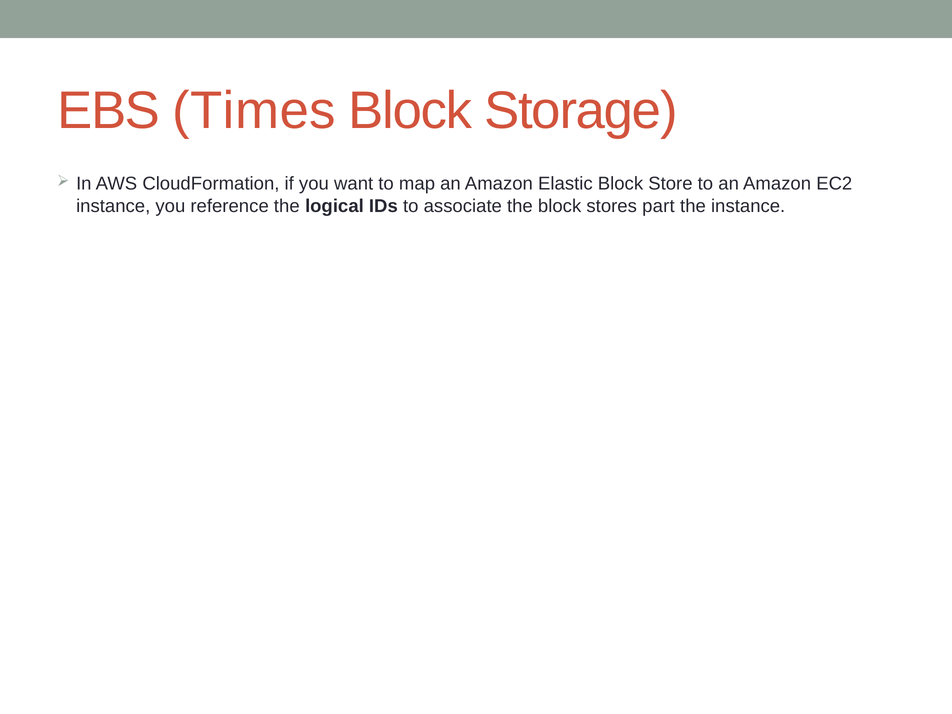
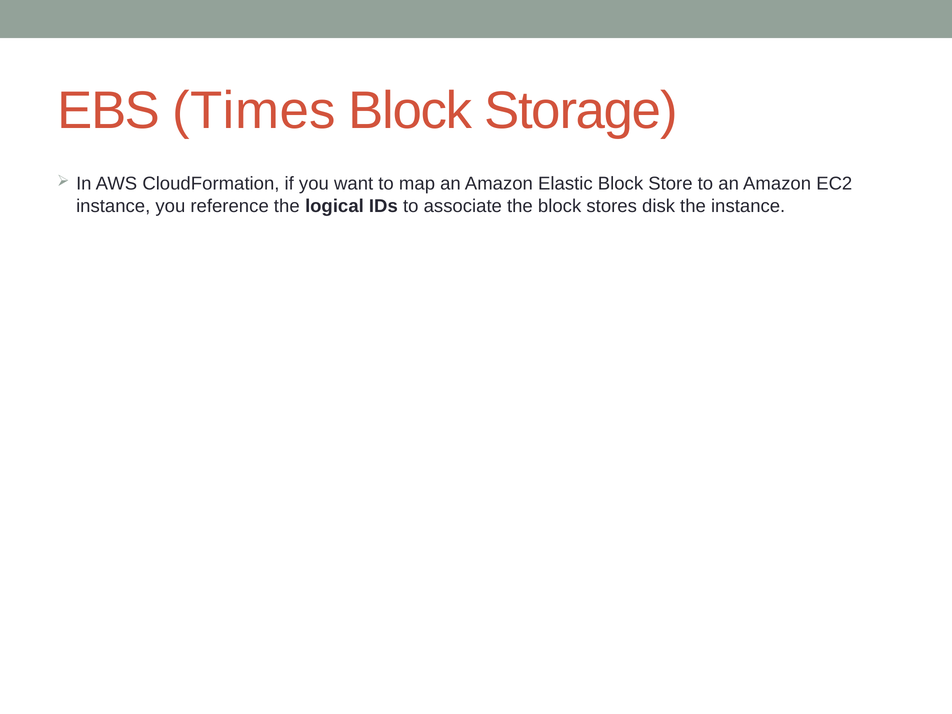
part: part -> disk (659, 206)
